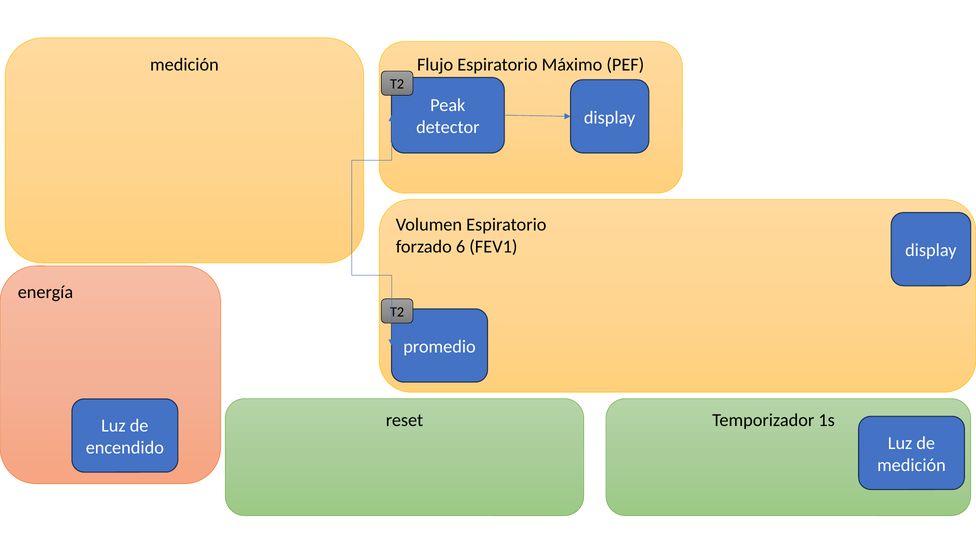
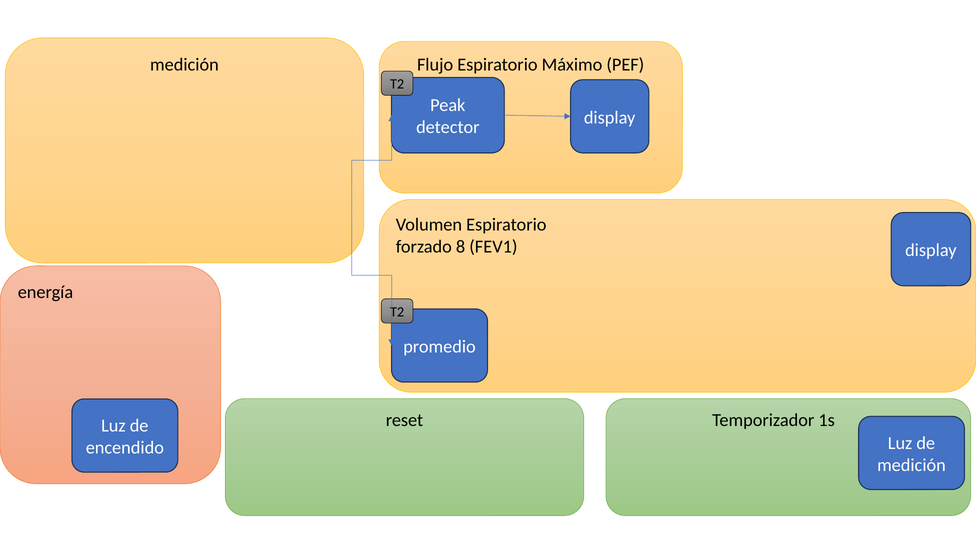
6: 6 -> 8 (461, 247)
